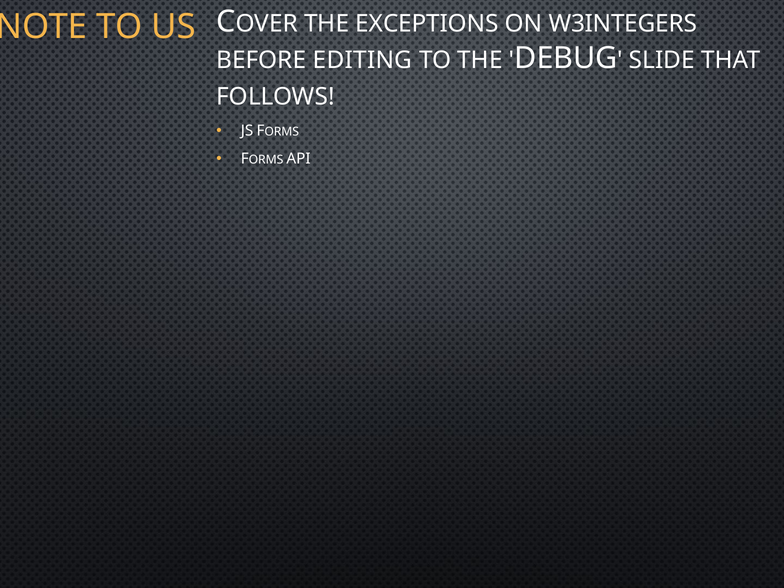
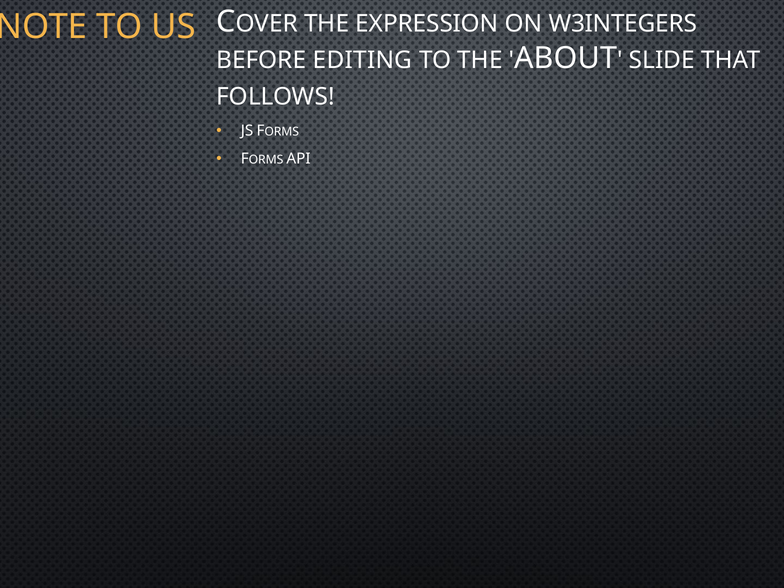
EXCEPTIONS: EXCEPTIONS -> EXPRESSION (427, 24)
DEBUG: DEBUG -> ABOUT (566, 58)
